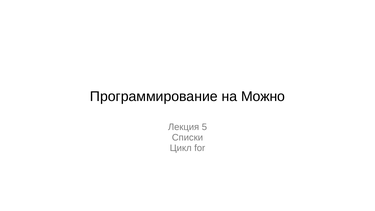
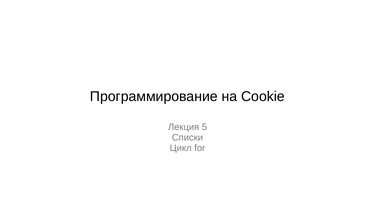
Можно: Можно -> Cookie (263, 96)
